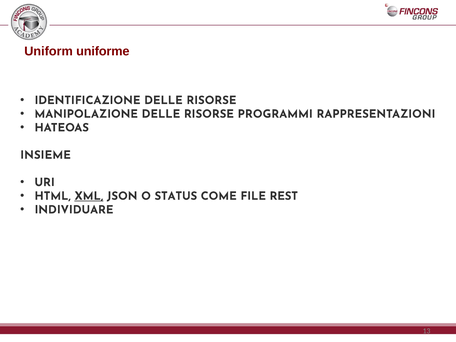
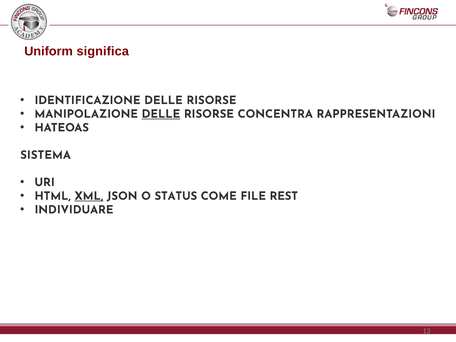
uniforme: uniforme -> significa (103, 51)
DELLE underline: none -> present (161, 114)
PROGRAMMI: PROGRAMMI -> CONCENTRA (275, 114)
INSIEME: INSIEME -> SISTEMA (46, 155)
